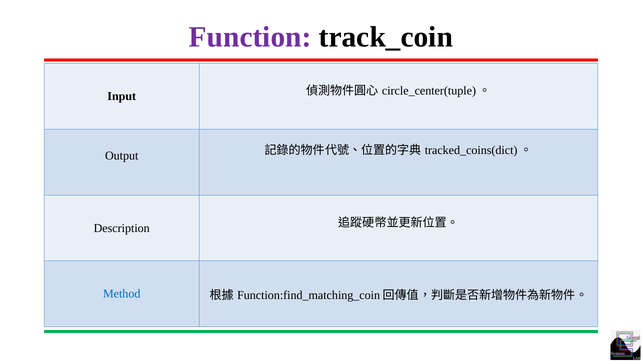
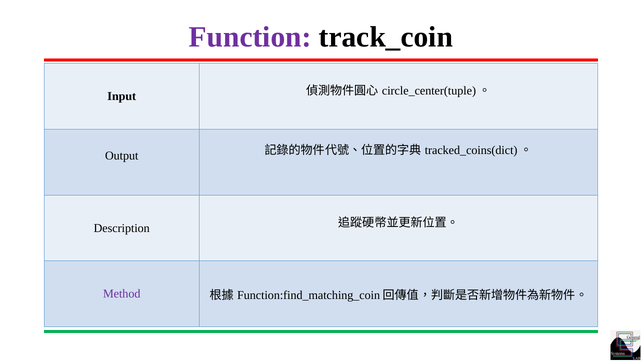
Method colour: blue -> purple (122, 294)
